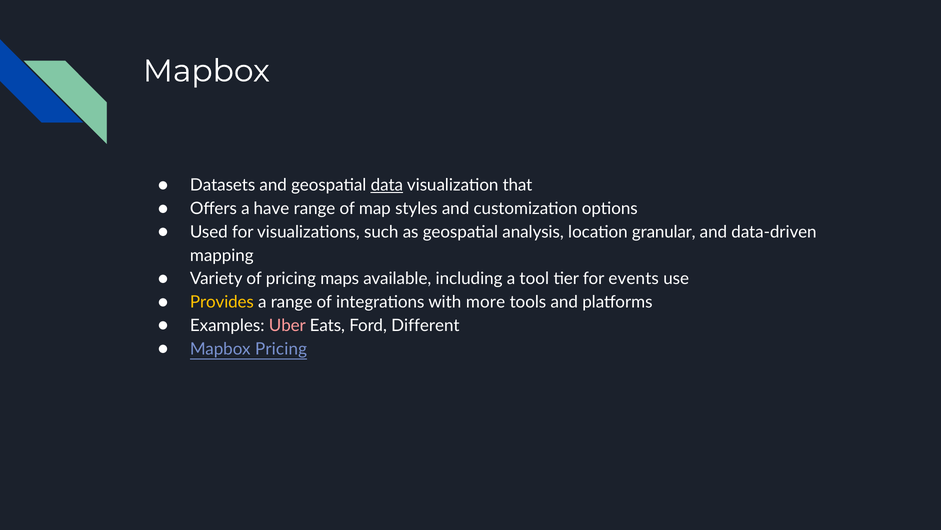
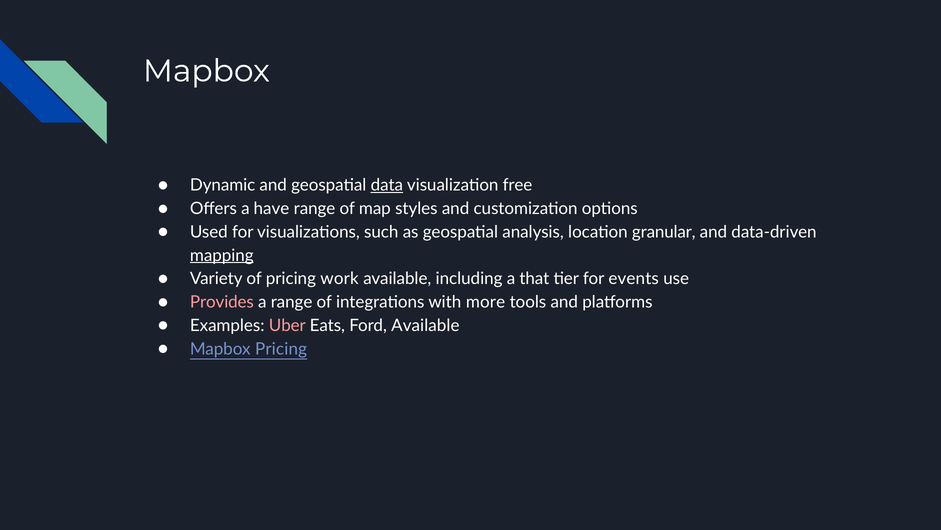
Datasets: Datasets -> Dynamic (223, 185)
that: that -> free (517, 185)
mapping underline: none -> present (222, 255)
maps: maps -> work (340, 278)
tool: tool -> that (534, 278)
Provides colour: yellow -> pink (222, 302)
Ford Different: Different -> Available (425, 325)
